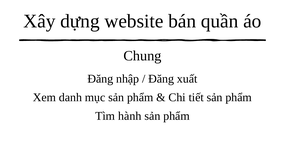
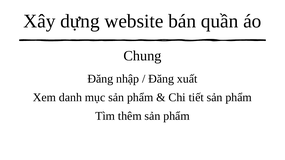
hành: hành -> thêm (130, 116)
